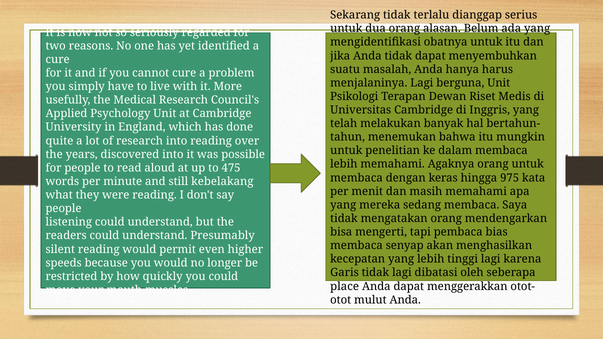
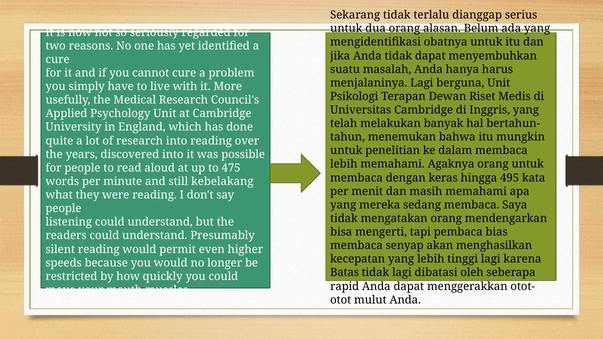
975: 975 -> 495 (510, 178)
Garis: Garis -> Batas (345, 273)
place: place -> rapid (345, 286)
